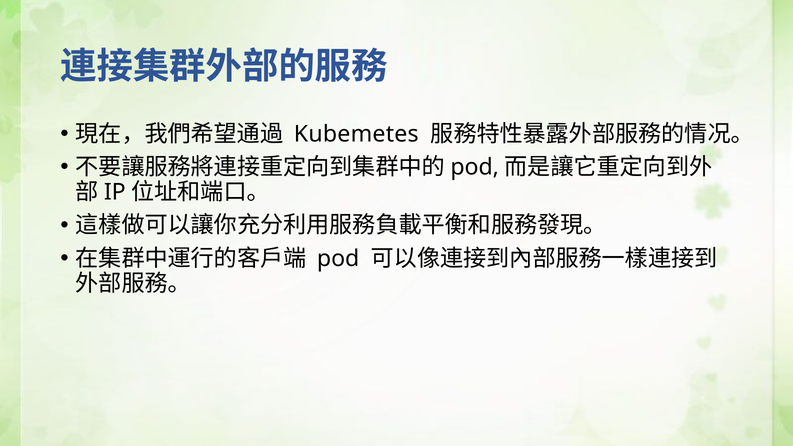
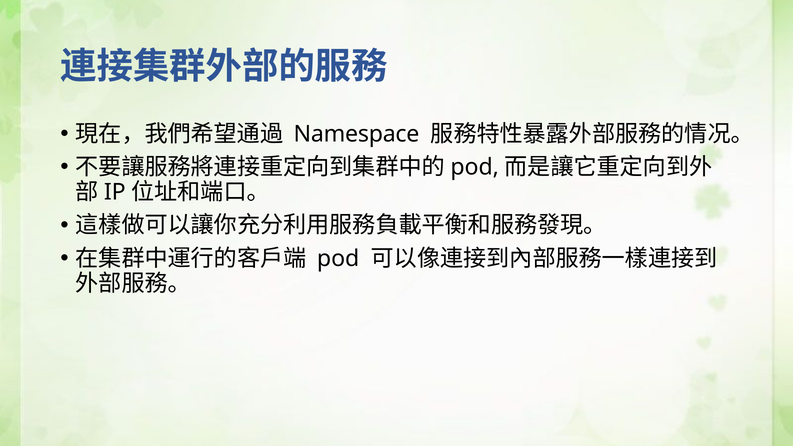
Kubemetes: Kubemetes -> Namespace (357, 134)
